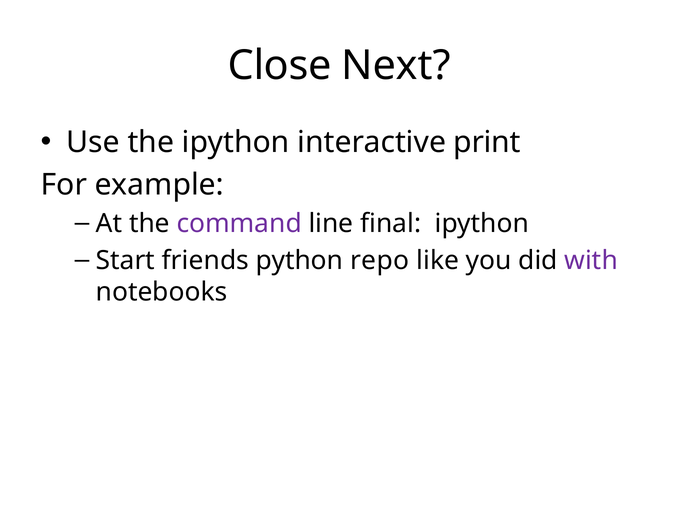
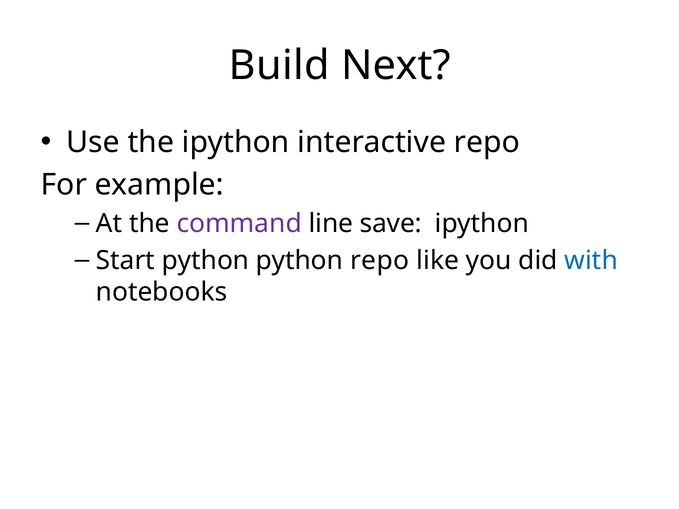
Close: Close -> Build (279, 66)
interactive print: print -> repo (487, 142)
final: final -> save (391, 224)
Start friends: friends -> python (206, 261)
with colour: purple -> blue (591, 261)
